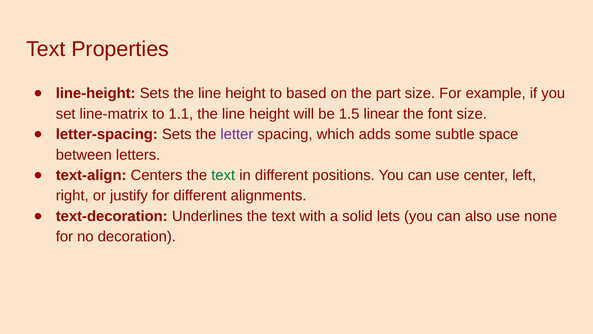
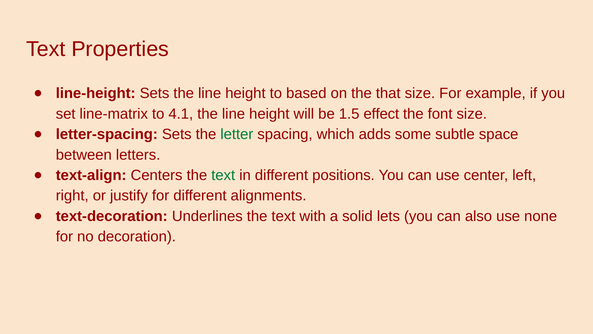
part: part -> that (388, 93)
1.1: 1.1 -> 4.1 (181, 114)
linear: linear -> effect (381, 114)
letter colour: purple -> green (237, 134)
